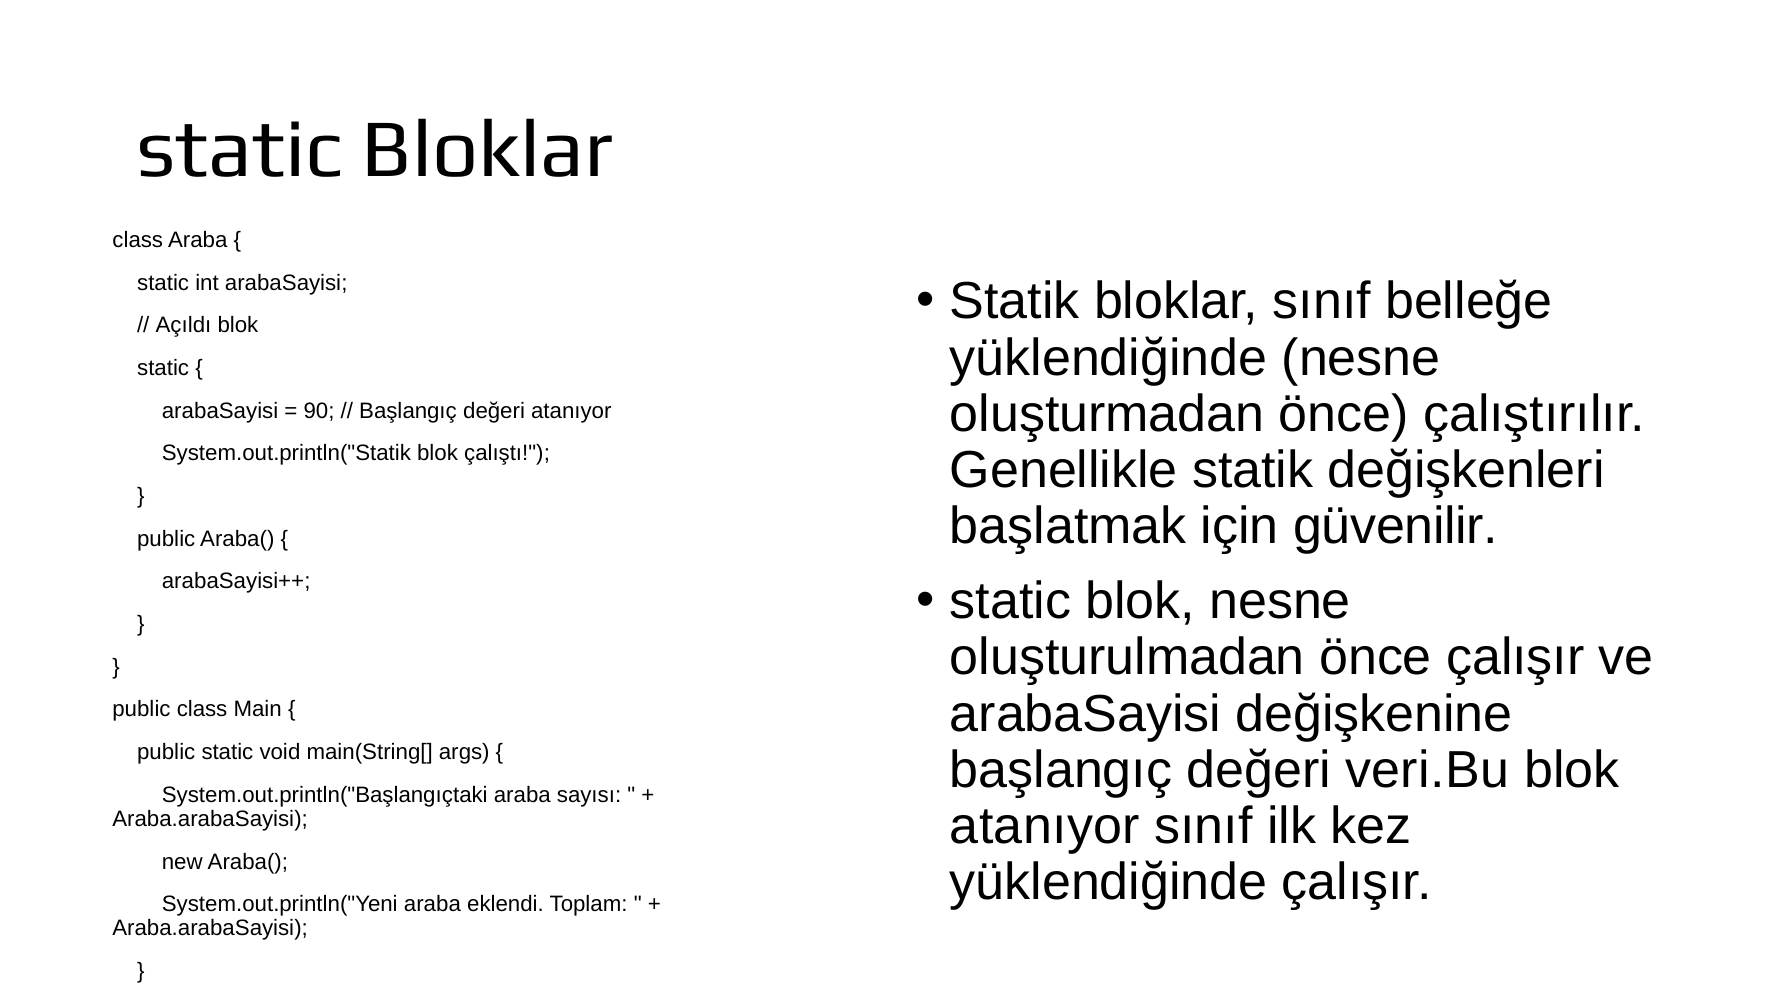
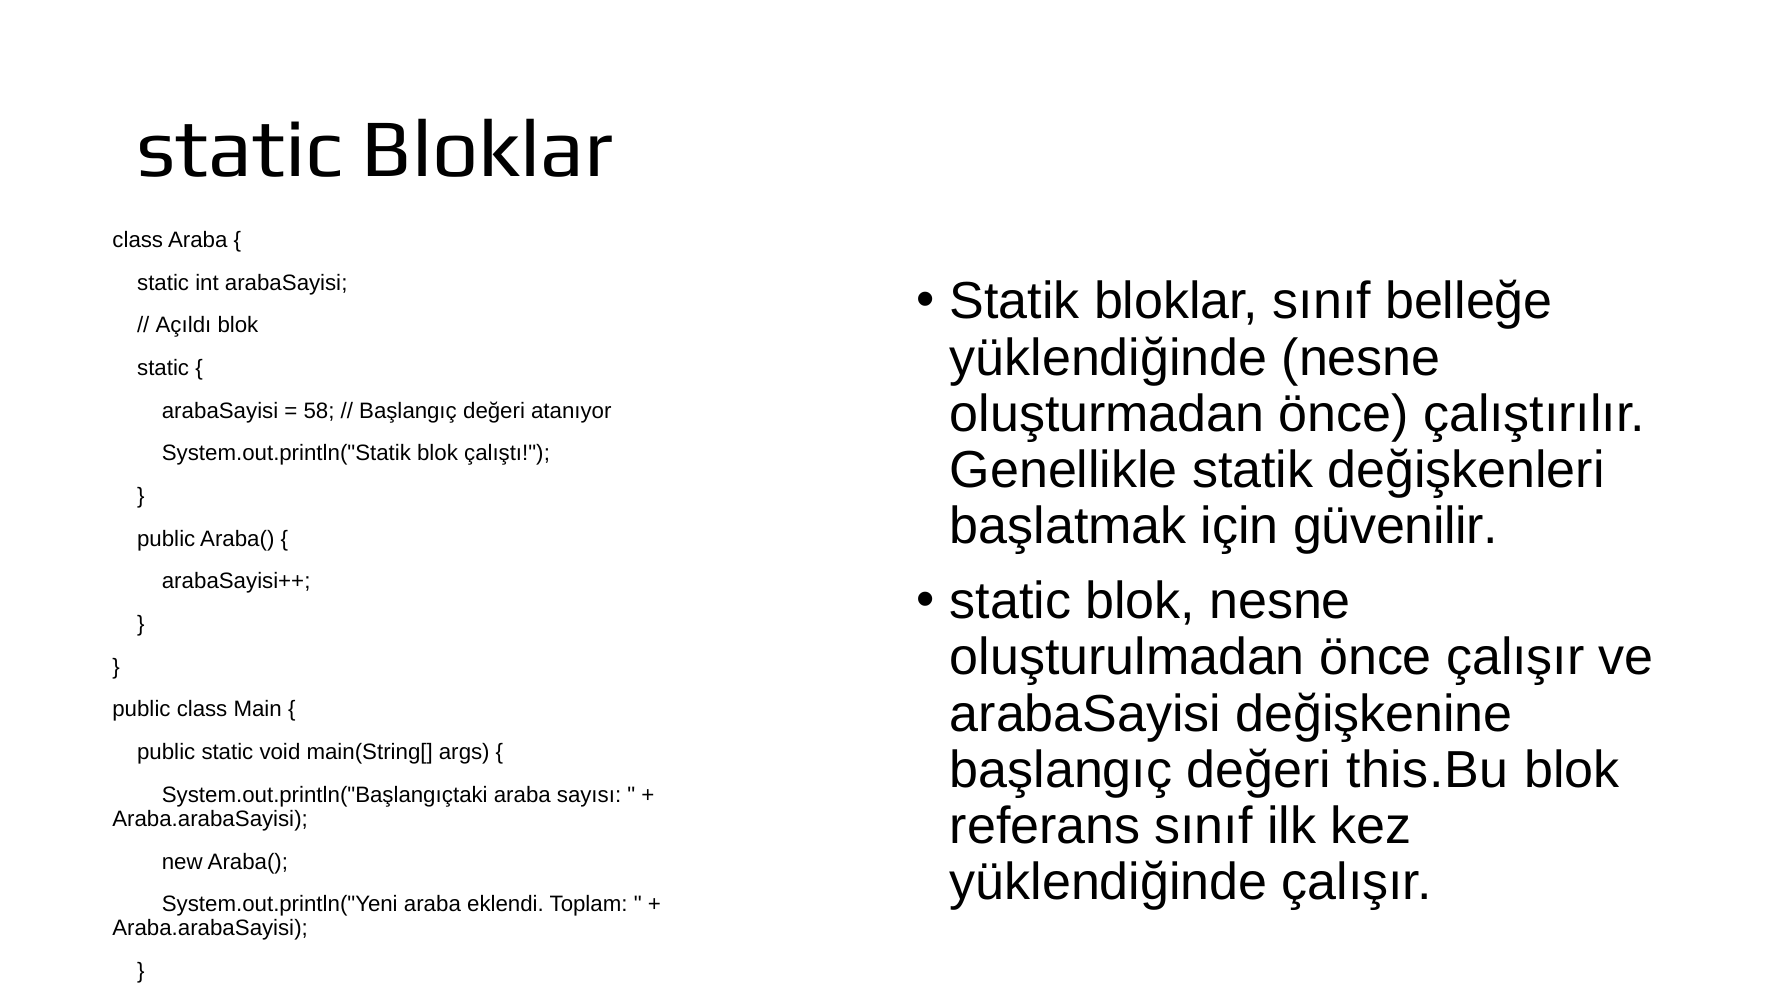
90: 90 -> 58 (319, 411)
veri.Bu: veri.Bu -> this.Bu (1427, 770)
atanıyor: atanıyor -> referans (1045, 826)
